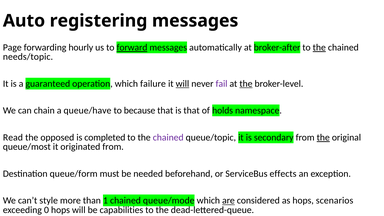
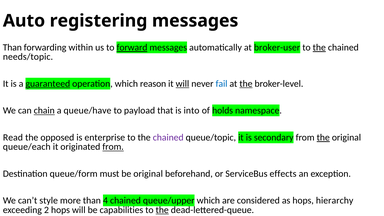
Page: Page -> Than (12, 47)
hourly: hourly -> within (81, 47)
broker-after: broker-after -> broker-user (277, 47)
guaranteed underline: none -> present (48, 84)
failure: failure -> reason (153, 84)
fail colour: purple -> blue (222, 84)
chain underline: none -> present (44, 111)
because: because -> payload (140, 111)
is that: that -> into (192, 111)
completed: completed -> enterprise (105, 137)
queue/most: queue/most -> queue/each (27, 147)
from underline: none -> present (113, 147)
be needed: needed -> original (148, 174)
1: 1 -> 4 (105, 201)
queue/mode: queue/mode -> queue/upper (169, 201)
are underline: present -> none (228, 201)
scenarios: scenarios -> hierarchy (335, 201)
0: 0 -> 2 (46, 210)
the underline: none -> present (162, 210)
